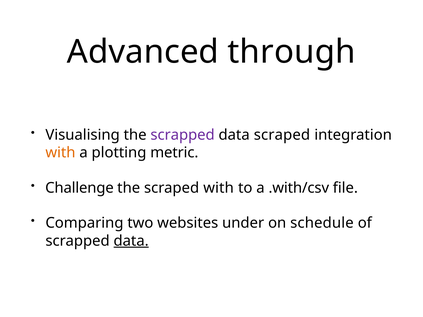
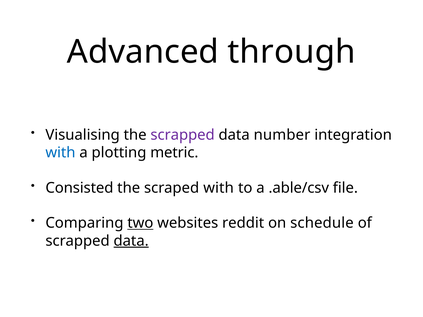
data scraped: scraped -> number (282, 135)
with colour: orange -> blue (60, 153)
Challenge: Challenge -> Consisted (79, 188)
.with/csv: .with/csv -> .able/csv (299, 188)
two underline: none -> present (140, 223)
under: under -> reddit (243, 223)
